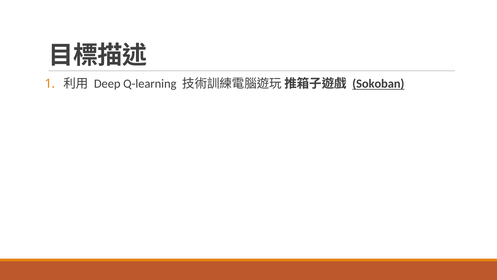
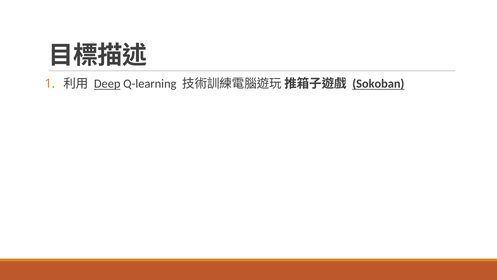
Deep underline: none -> present (107, 84)
